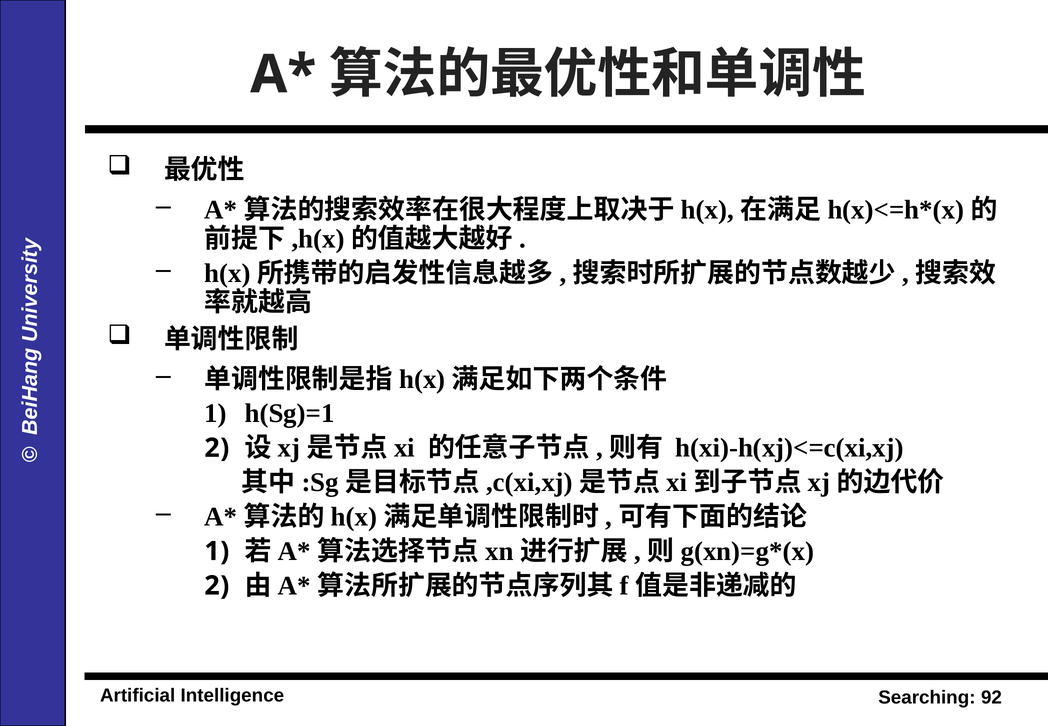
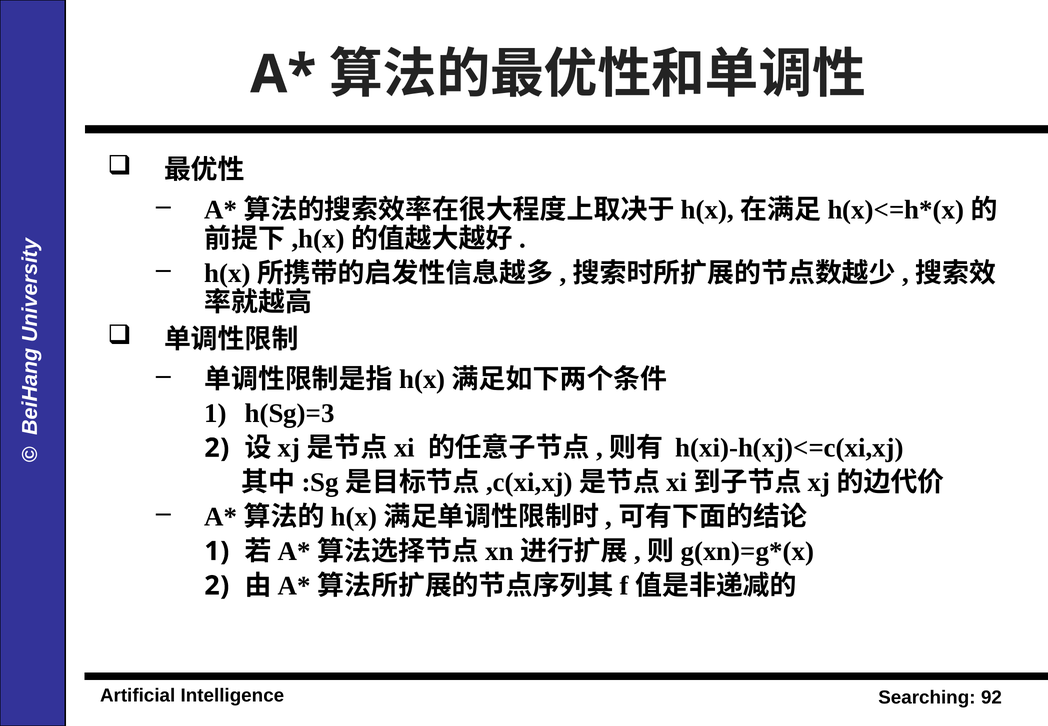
h(Sg)=1: h(Sg)=1 -> h(Sg)=3 (290, 413)
